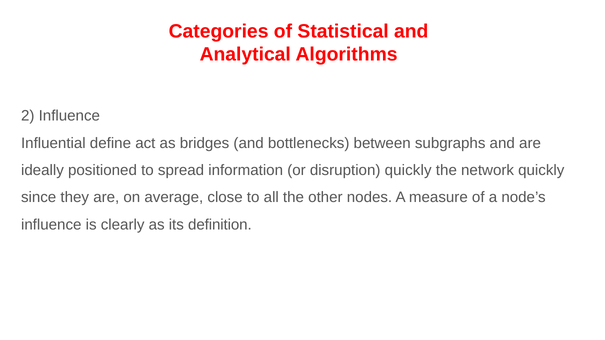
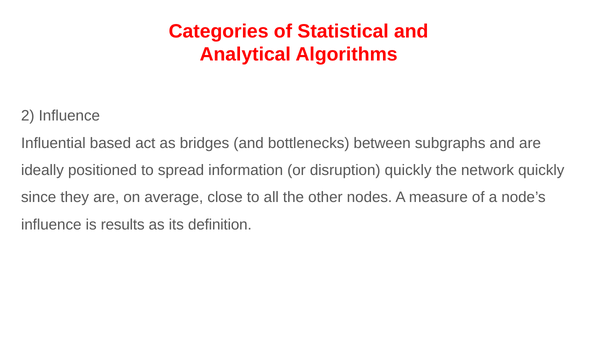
define: define -> based (110, 143)
clearly: clearly -> results (123, 225)
